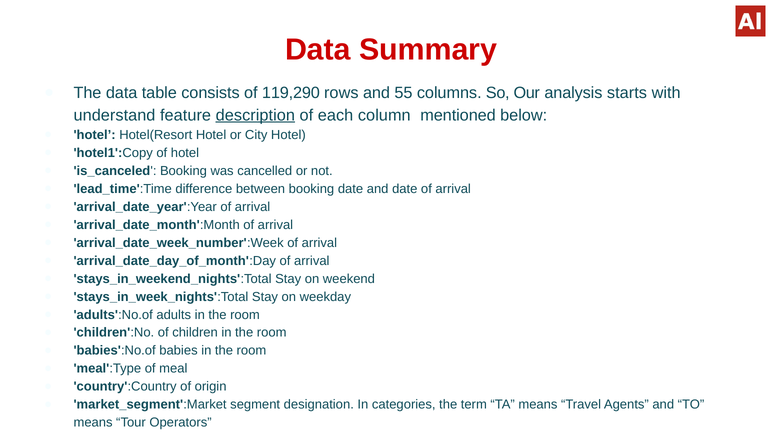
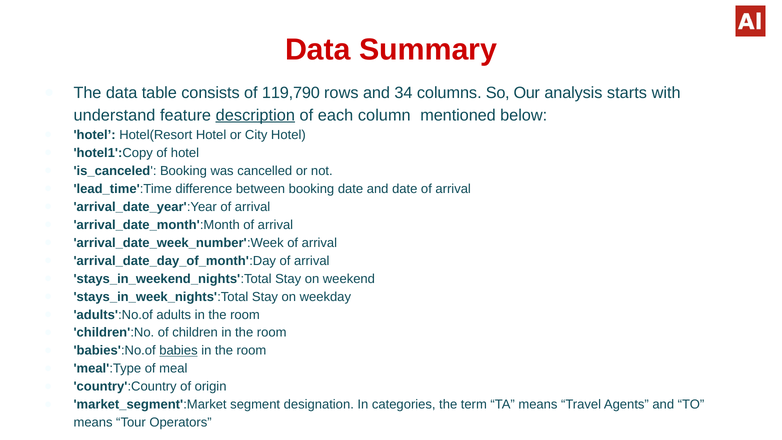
119,290: 119,290 -> 119,790 (291, 93)
55: 55 -> 34 (403, 93)
babies underline: none -> present (178, 351)
